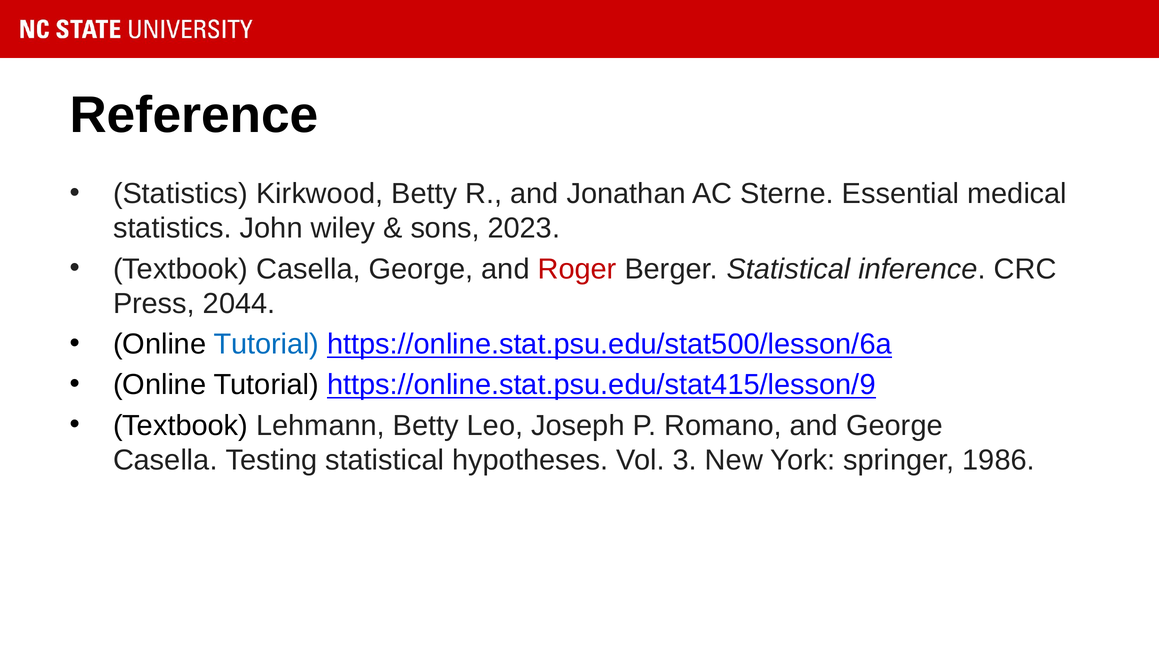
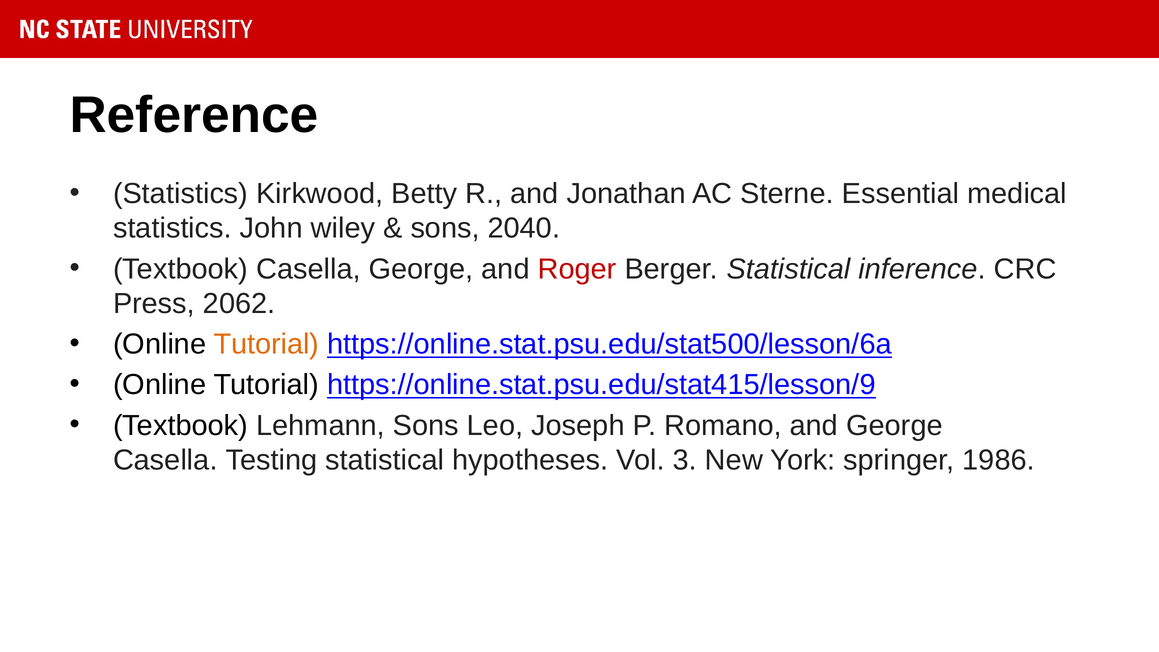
2023: 2023 -> 2040 (524, 228)
2044: 2044 -> 2062 (239, 304)
Tutorial colour: blue -> orange (266, 344)
Lehmann Betty: Betty -> Sons (426, 425)
